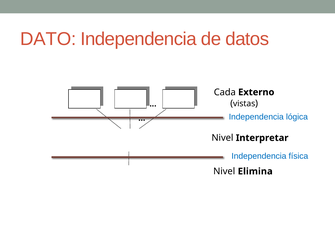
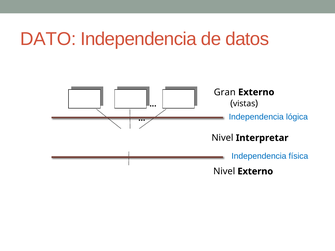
Cada: Cada -> Gran (225, 92)
Nivel Elimina: Elimina -> Externo (255, 172)
